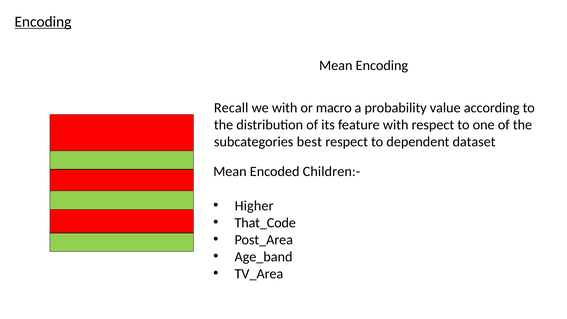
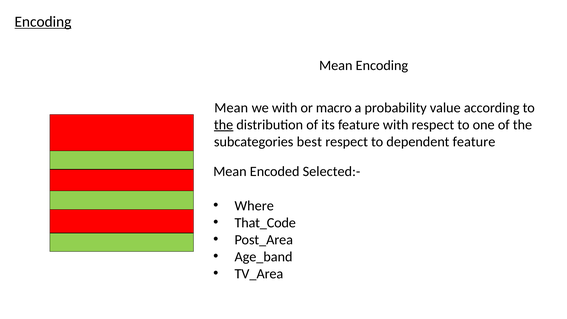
Recall: Recall -> Mean (231, 108)
the underline: none -> present (224, 125)
dependent dataset: dataset -> feature (474, 142)
Children:-: Children:- -> Selected:- (331, 172)
Higher: Higher -> Where (254, 206)
